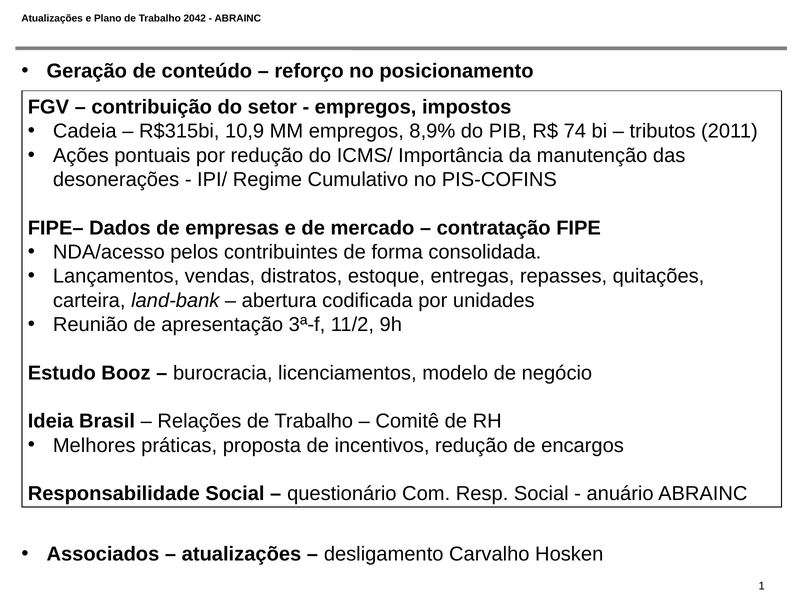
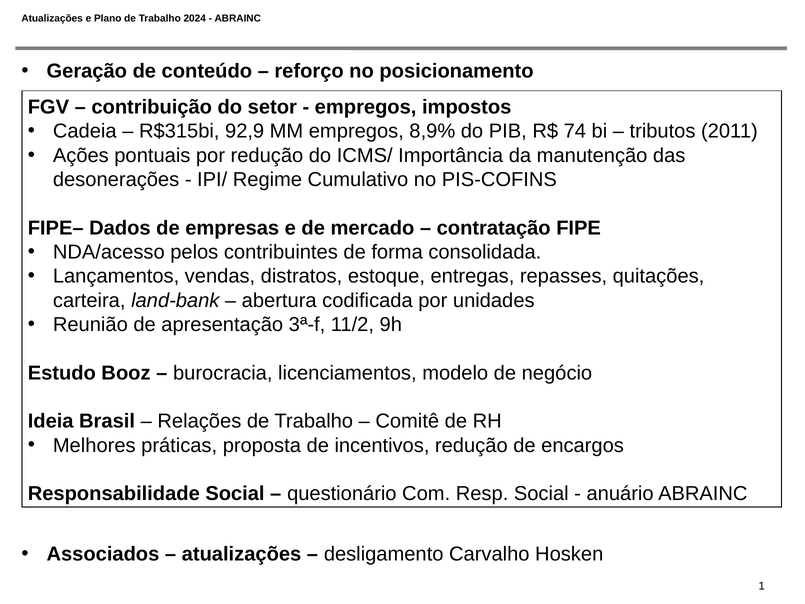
2042: 2042 -> 2024 (195, 19)
10,9: 10,9 -> 92,9 (245, 131)
